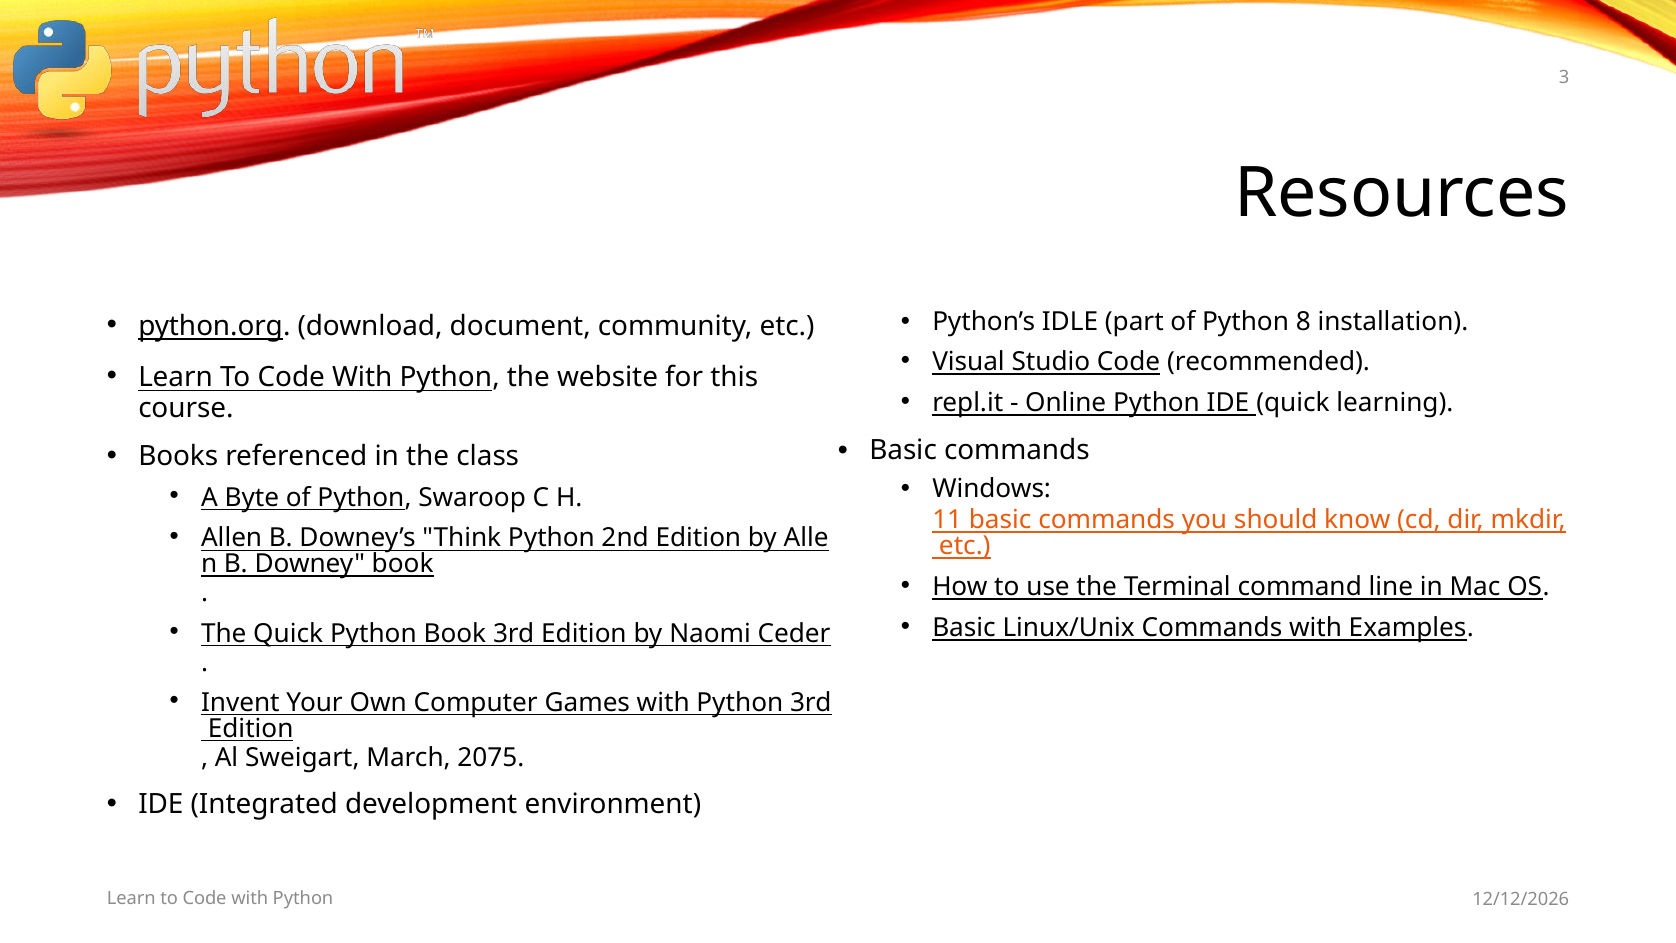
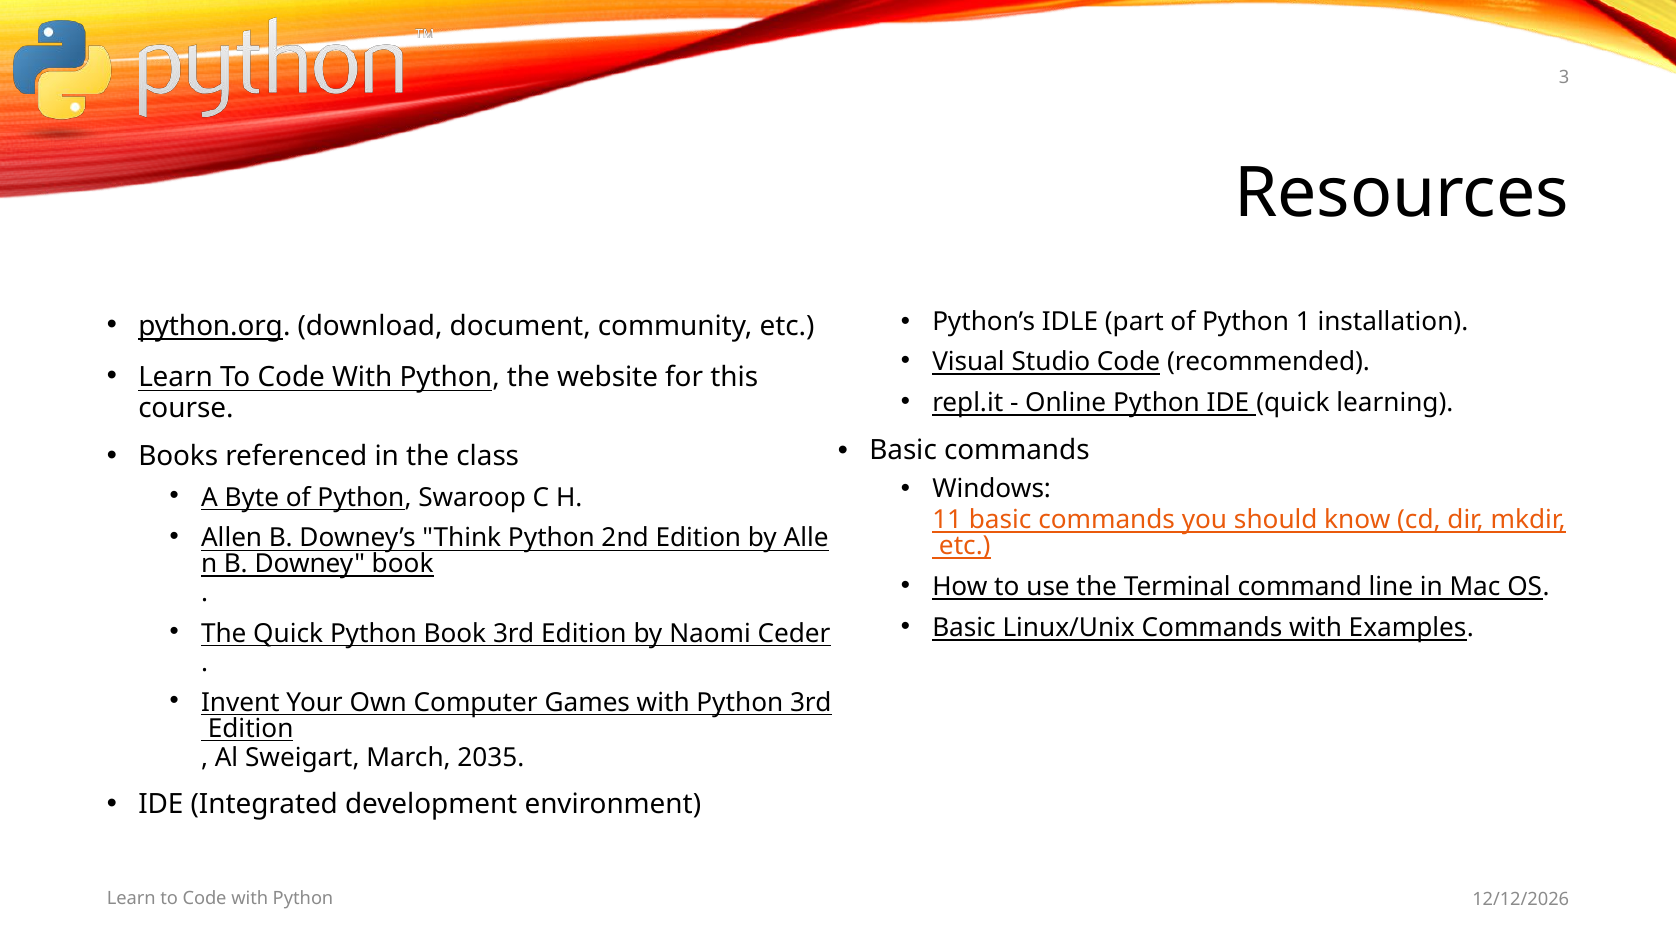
8: 8 -> 1 (1303, 322)
2075: 2075 -> 2035 (491, 757)
